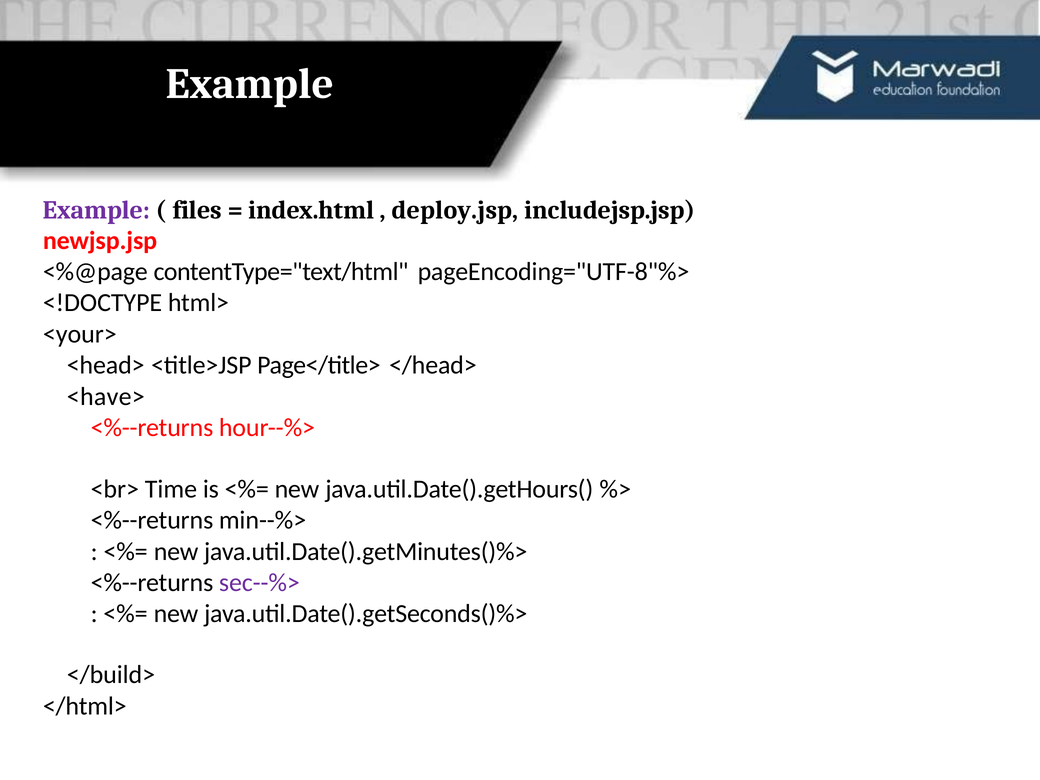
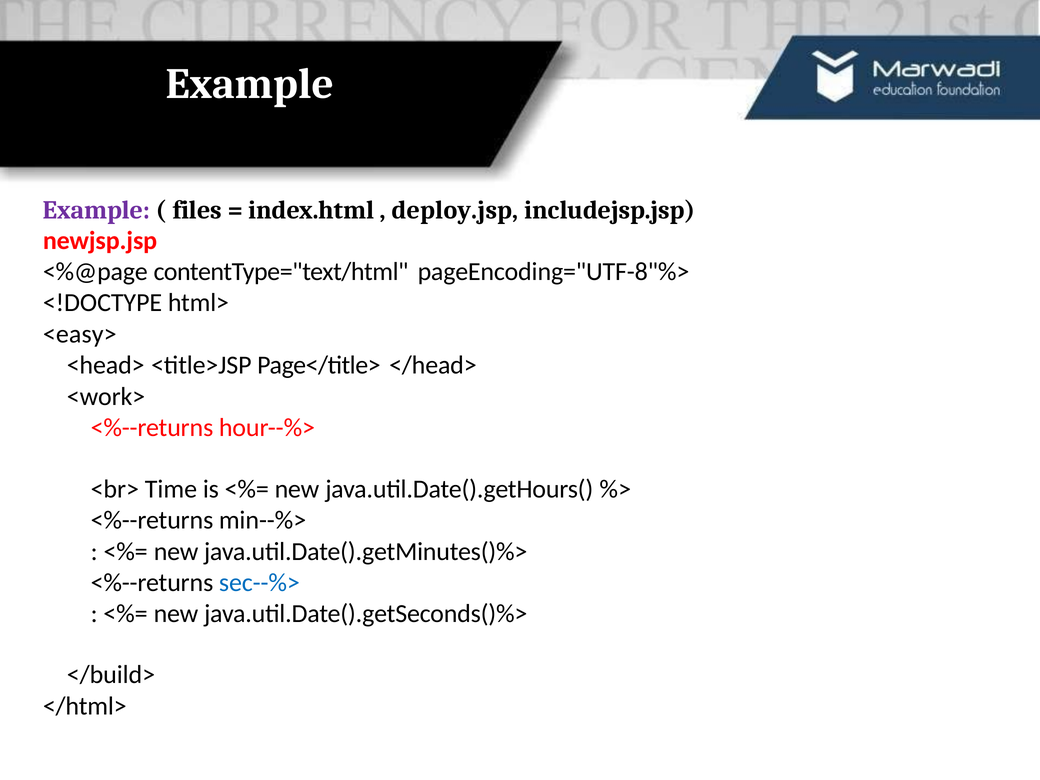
<your>: <your> -> <easy> (80, 334)
<have>: <have> -> <work> (106, 397)
sec--%> colour: purple -> blue (259, 583)
